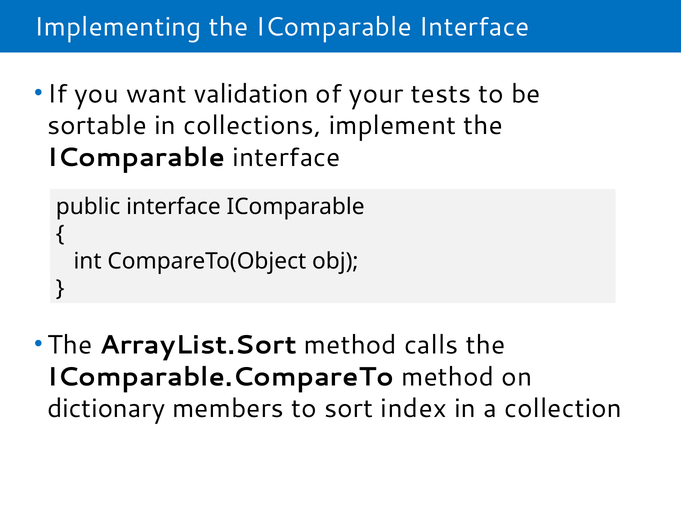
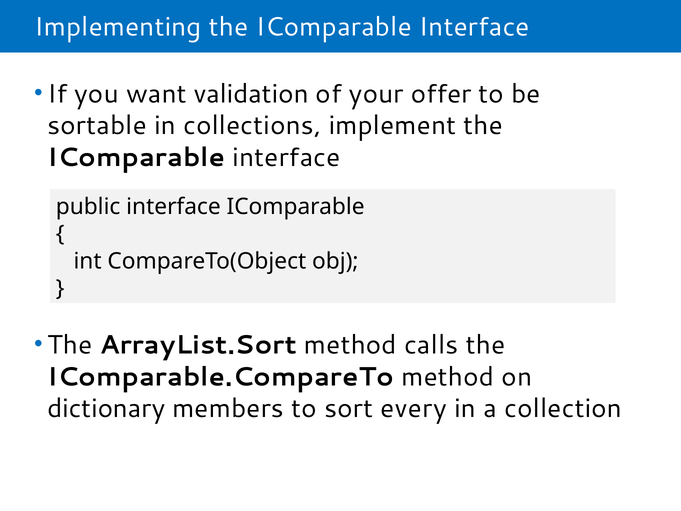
tests: tests -> offer (441, 94)
index: index -> every (414, 408)
